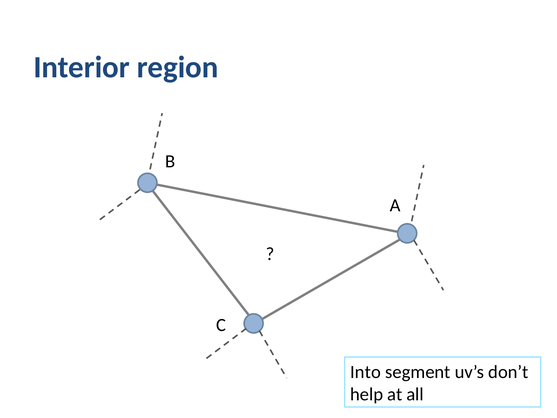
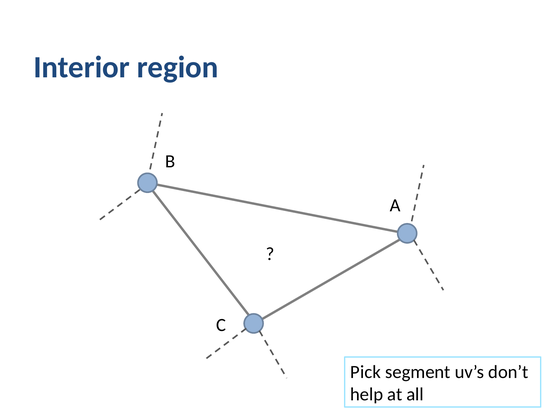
Into: Into -> Pick (366, 372)
